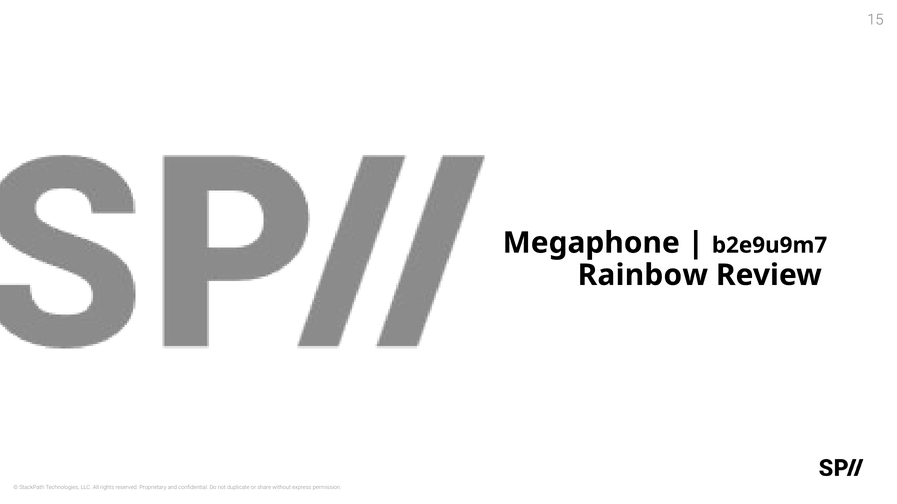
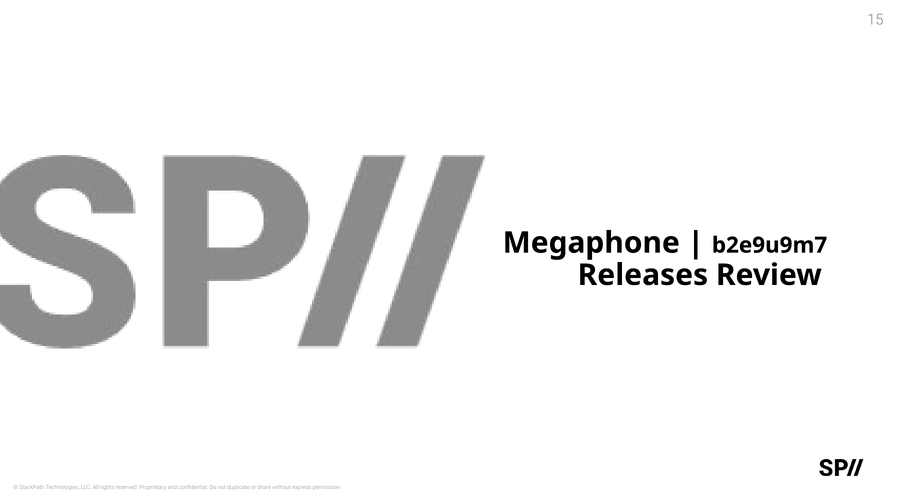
Rainbow: Rainbow -> Releases (643, 275)
